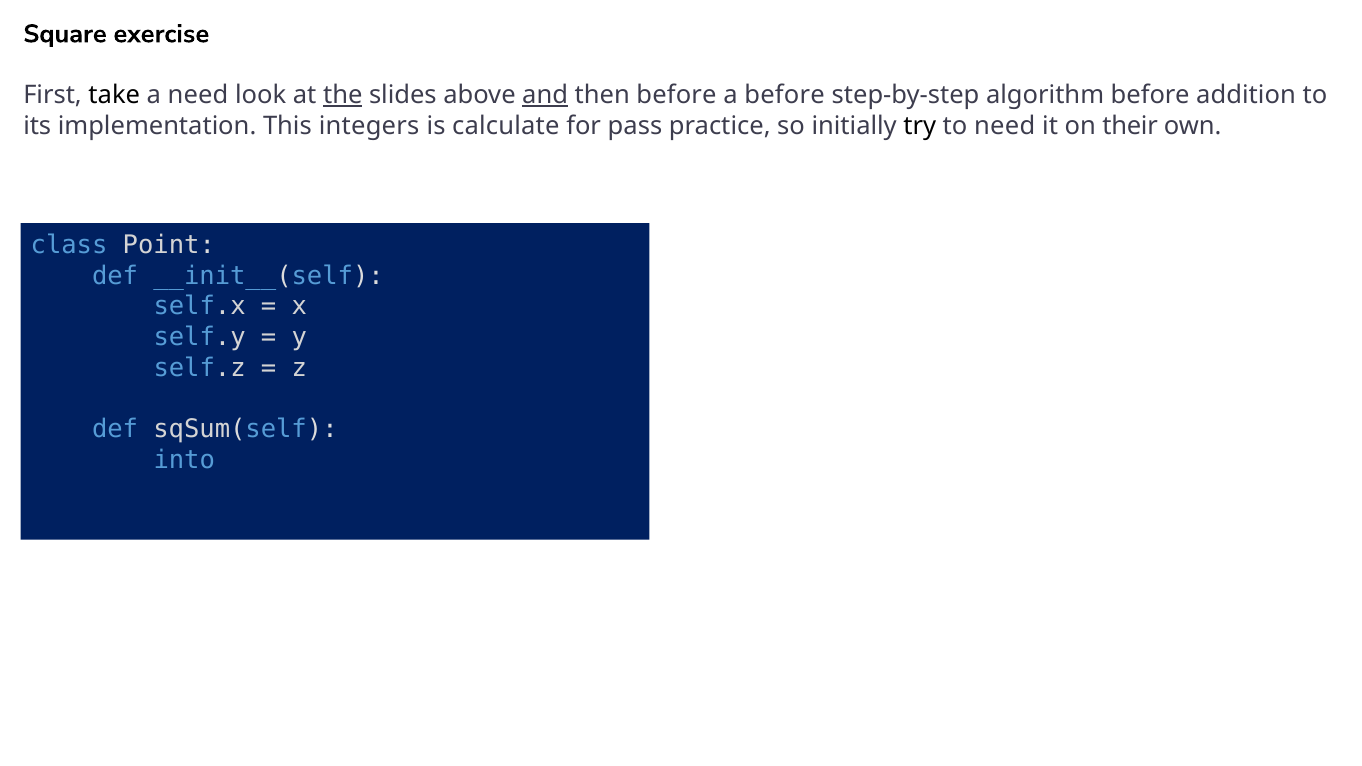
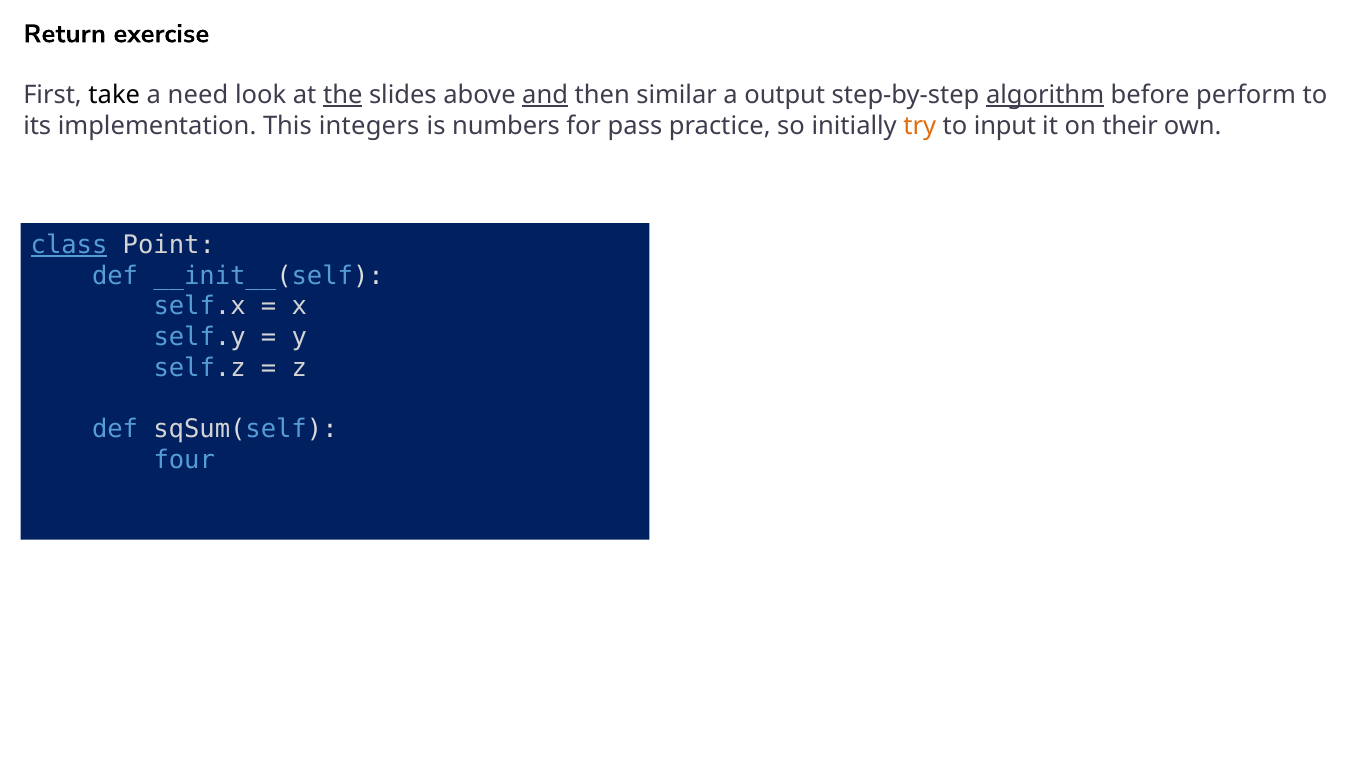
Square: Square -> Return (65, 34)
then before: before -> similar (677, 95)
a before: before -> output (785, 95)
algorithm underline: none -> present (1045, 95)
addition: addition -> perform (1246, 95)
calculate: calculate -> numbers (506, 126)
try colour: black -> orange (920, 126)
to need: need -> input (1005, 126)
class underline: none -> present (69, 245)
into: into -> four (184, 460)
